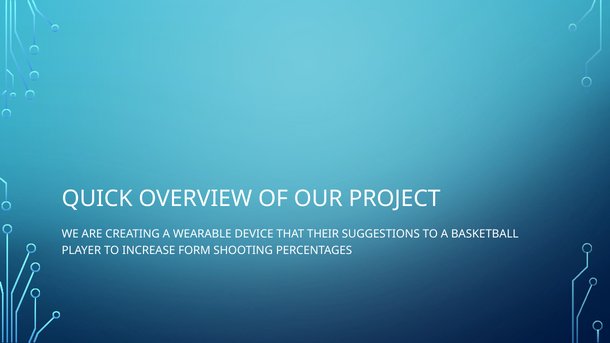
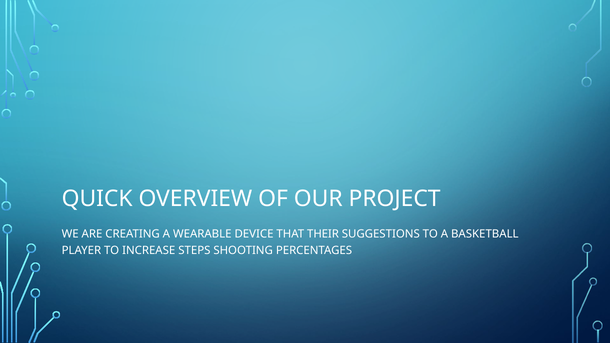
FORM: FORM -> STEPS (194, 251)
